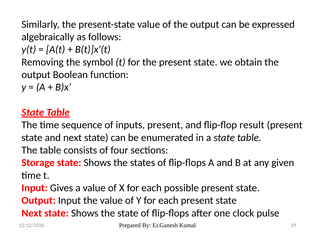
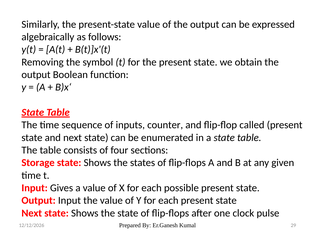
inputs present: present -> counter (165, 125)
result: result -> called (252, 125)
